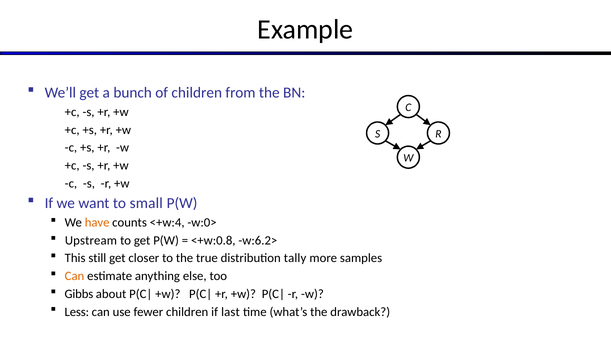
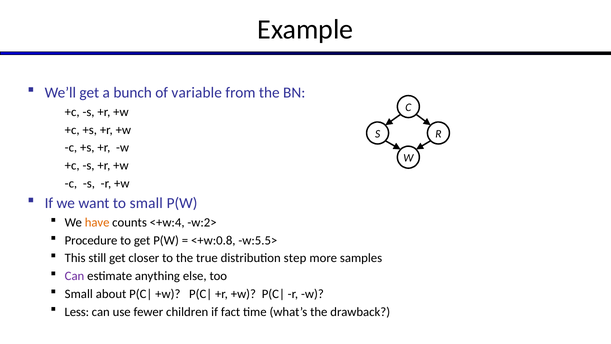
of children: children -> variable (197, 93)
w:0>: w:0> -> w:2> (202, 222)
Upstream: Upstream -> Procedure (91, 240)
w:6.2>: w:6.2> -> w:5.5> (258, 240)
tally: tally -> step (295, 258)
Can colour: orange -> purple (75, 276)
Gibbs: Gibbs -> Small (79, 294)
last: last -> fact (231, 312)
